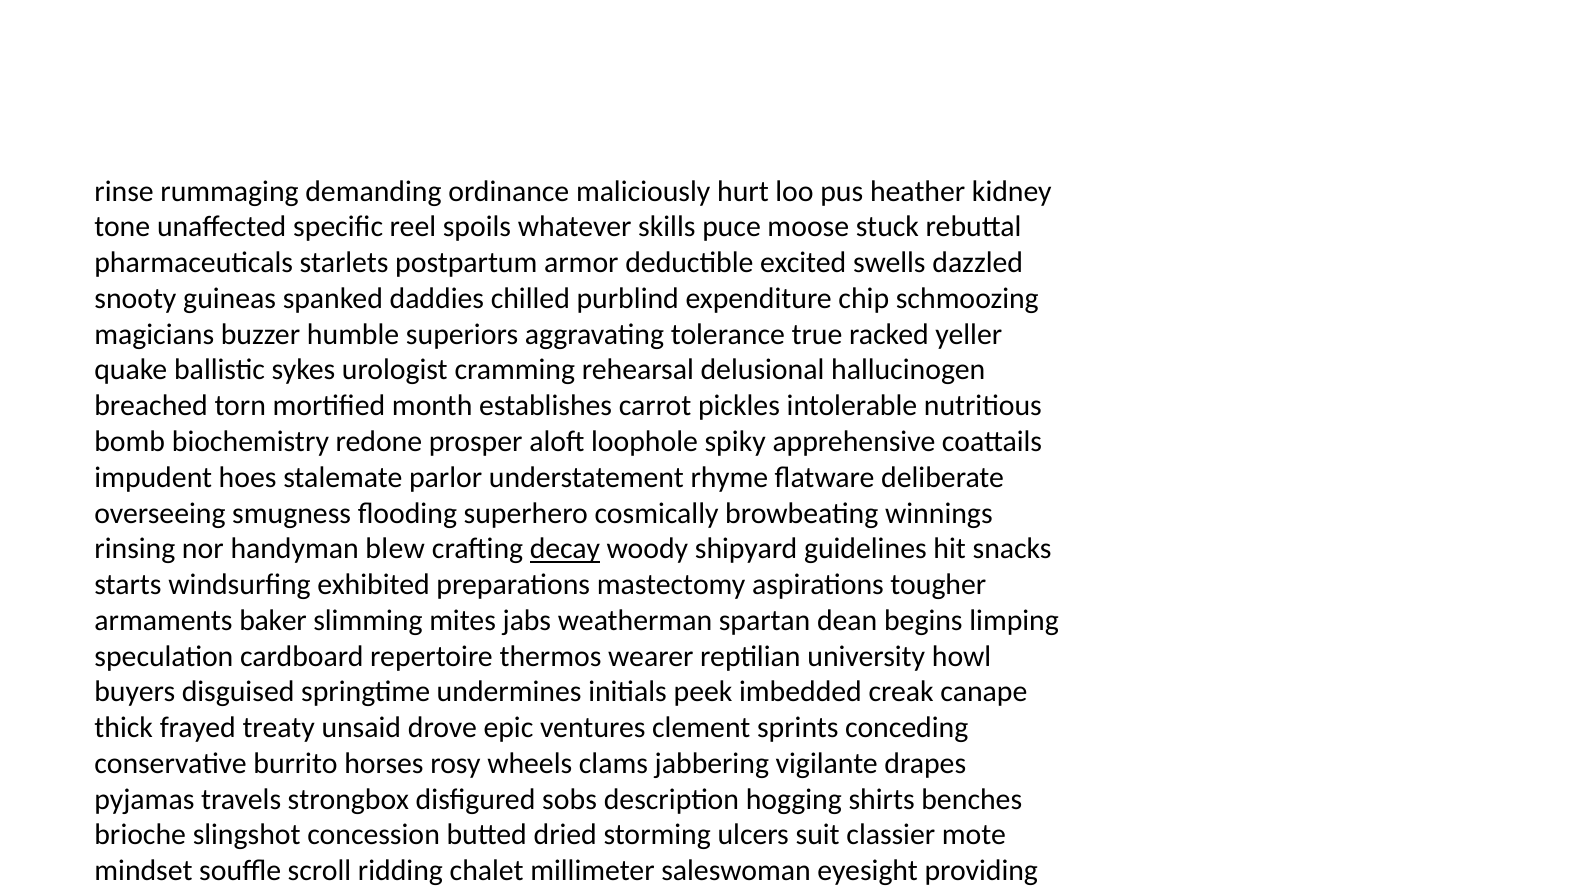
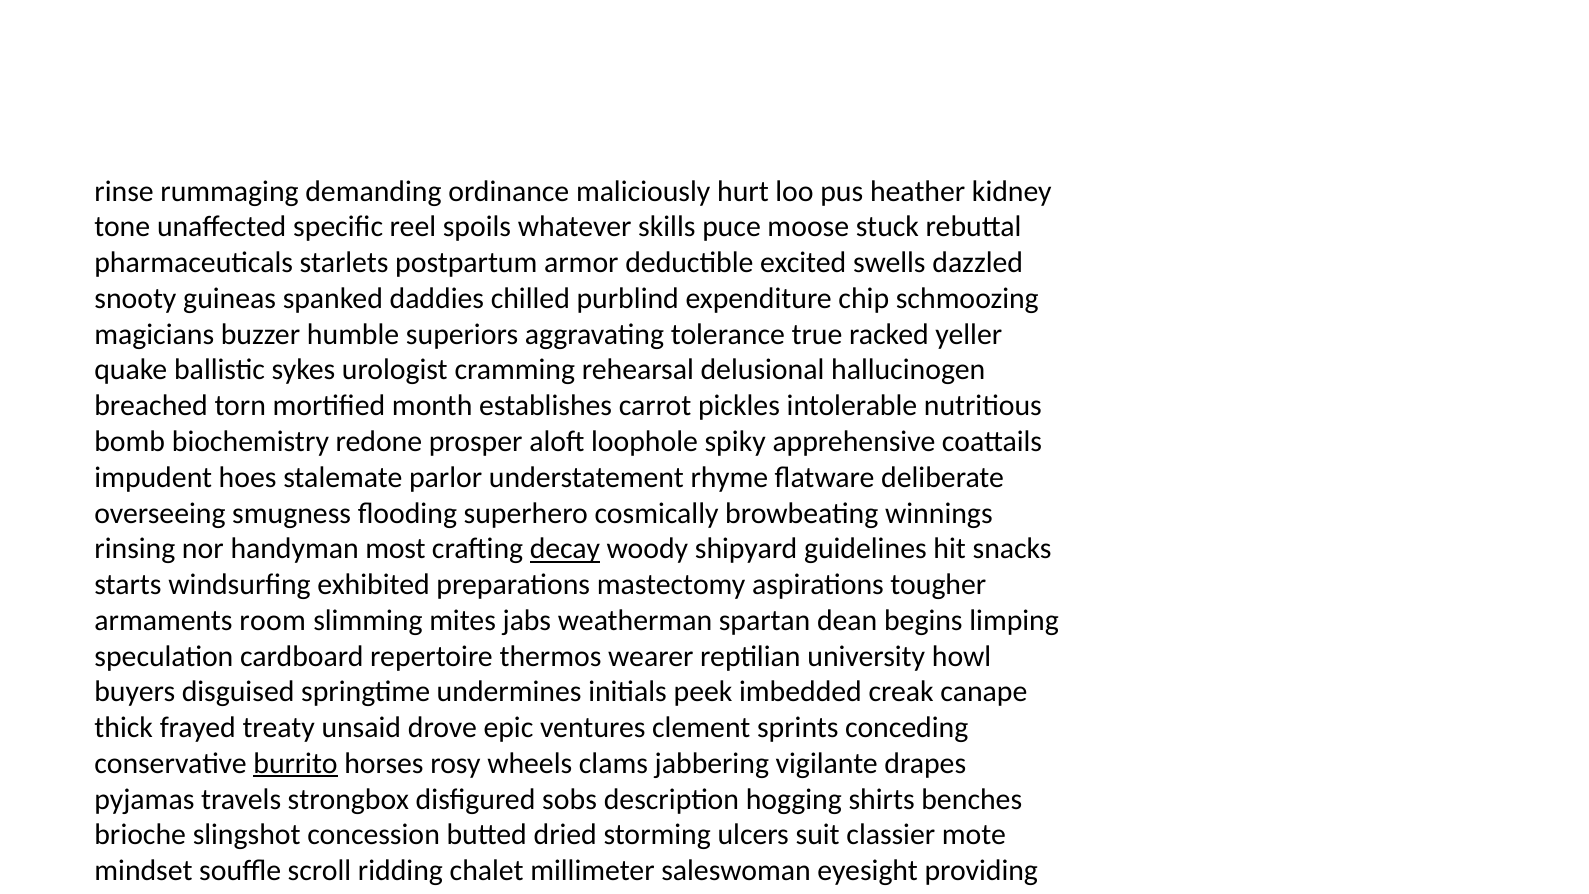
blew: blew -> most (395, 549)
armaments baker: baker -> room (273, 620)
burrito underline: none -> present (296, 763)
